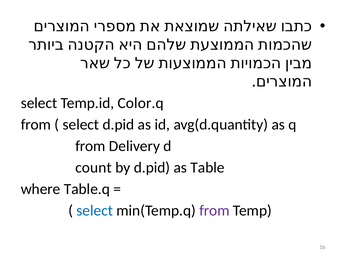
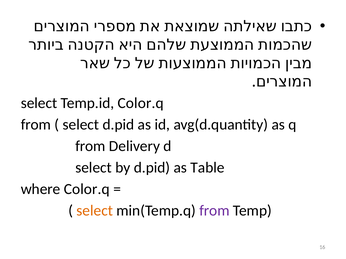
count: count -> select (94, 168)
where Table.q: Table.q -> Color.q (87, 190)
select colour: blue -> orange (95, 211)
